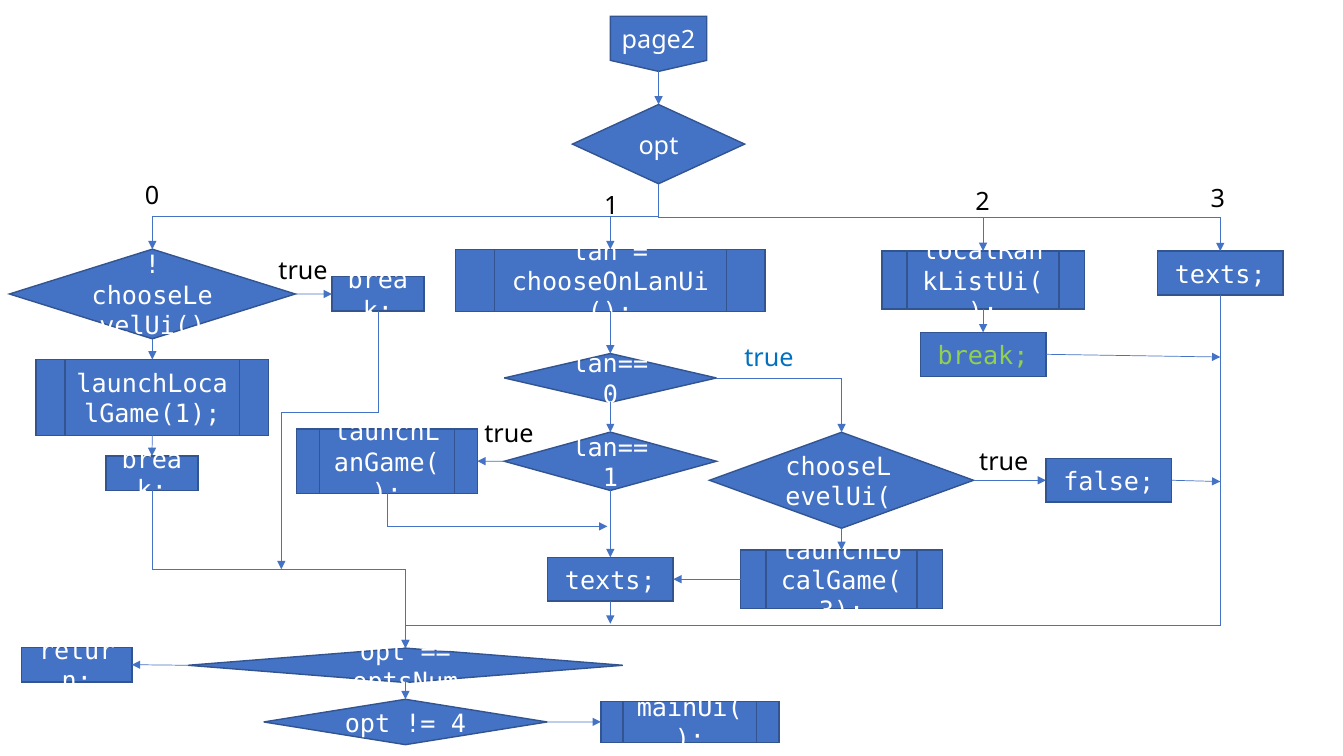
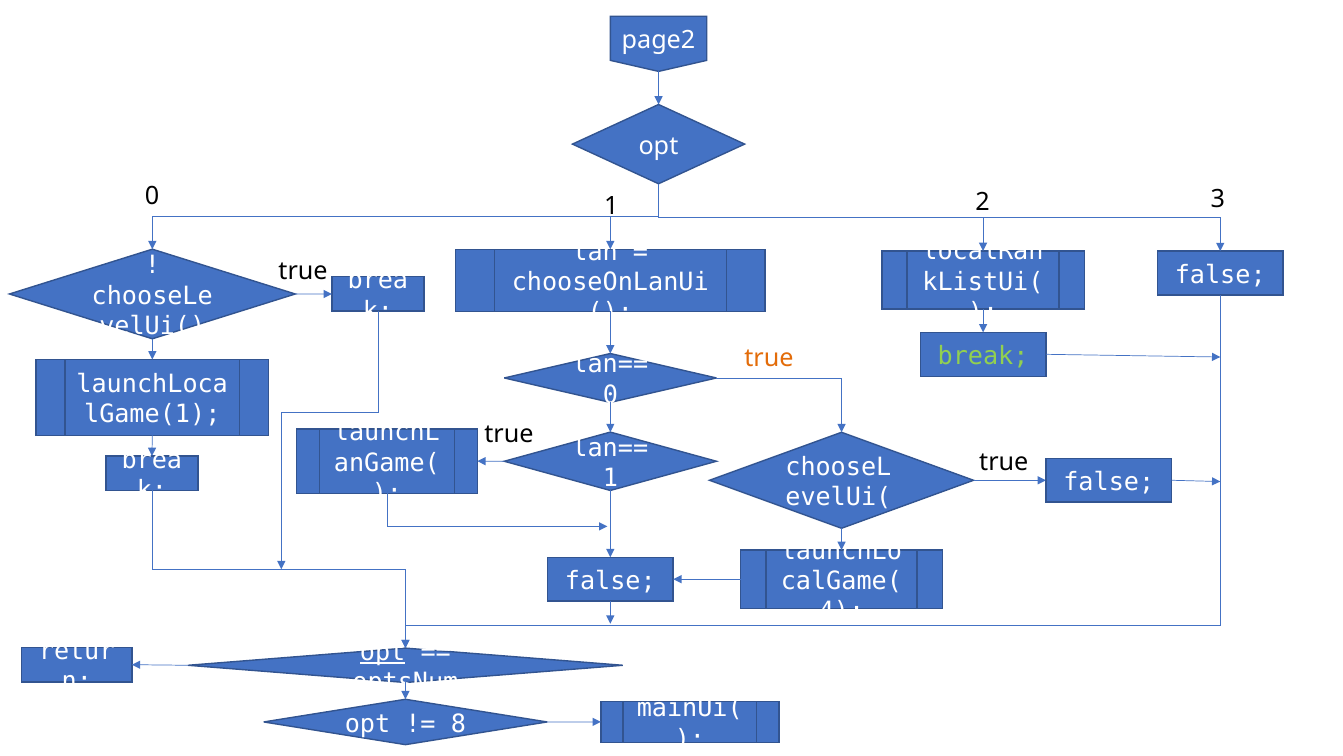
texts: texts -> false (1220, 275)
true colour: blue -> orange (769, 358)
texts: texts -> false (610, 580)
3: 3 -> 4 (842, 611)
opt underline: none -> present (383, 651)
4: 4 -> 8 (458, 723)
